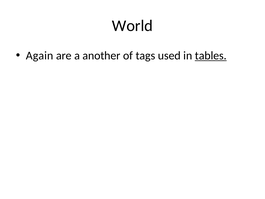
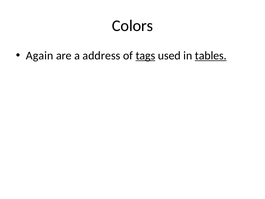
World: World -> Colors (132, 26)
another: another -> address (101, 56)
tags underline: none -> present (145, 56)
